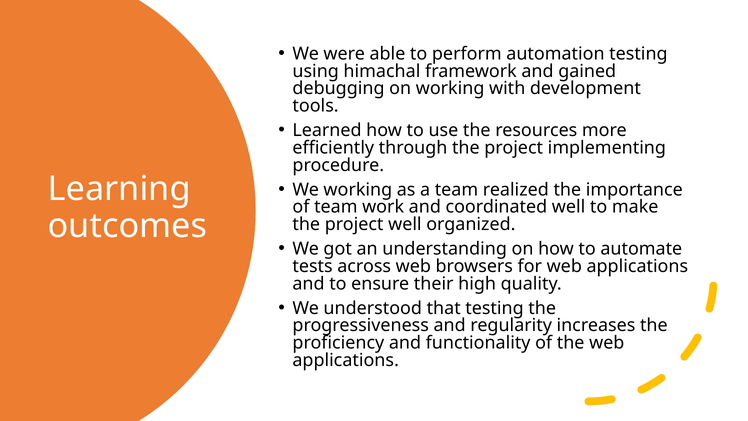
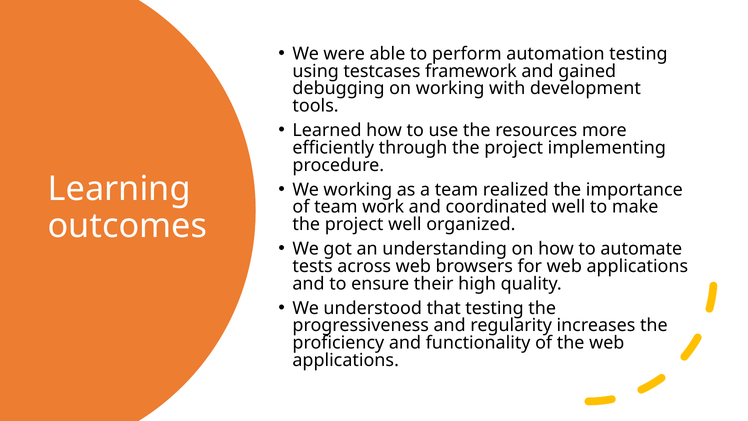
himachal: himachal -> testcases (382, 71)
